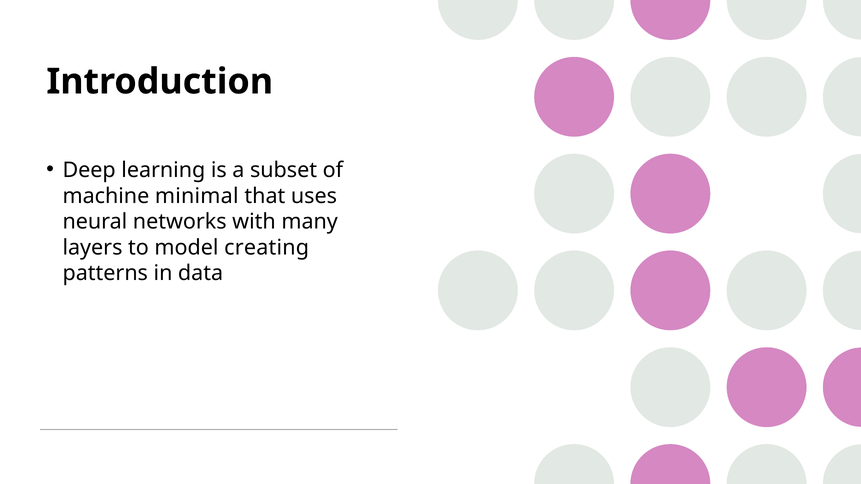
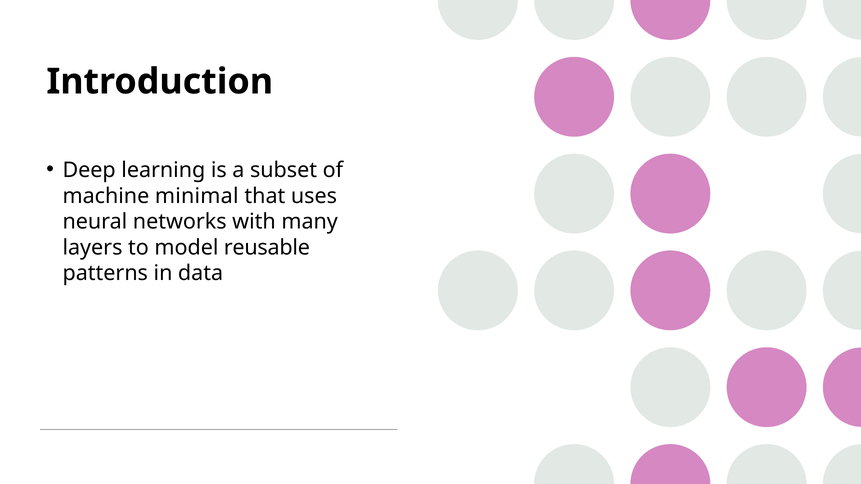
creating: creating -> reusable (267, 248)
